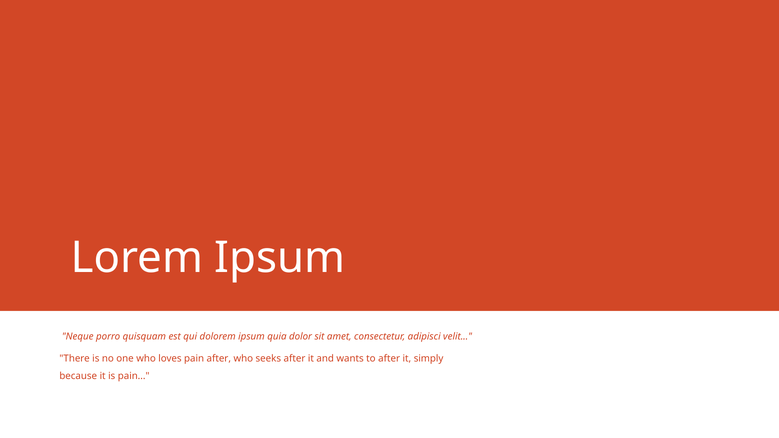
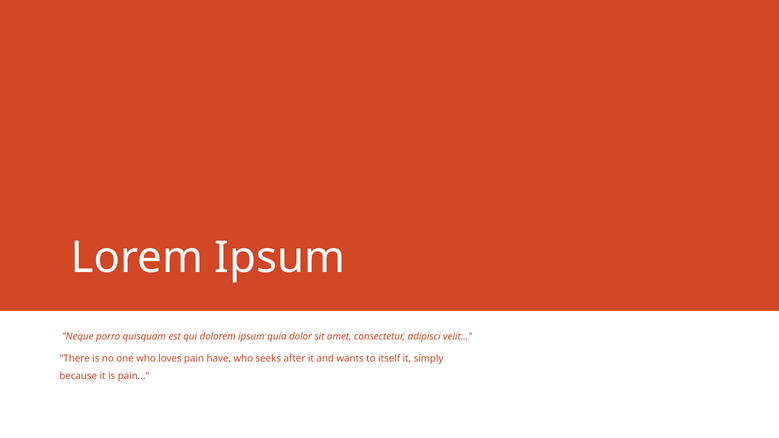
pain after: after -> have (219, 359)
to after: after -> itself (389, 359)
